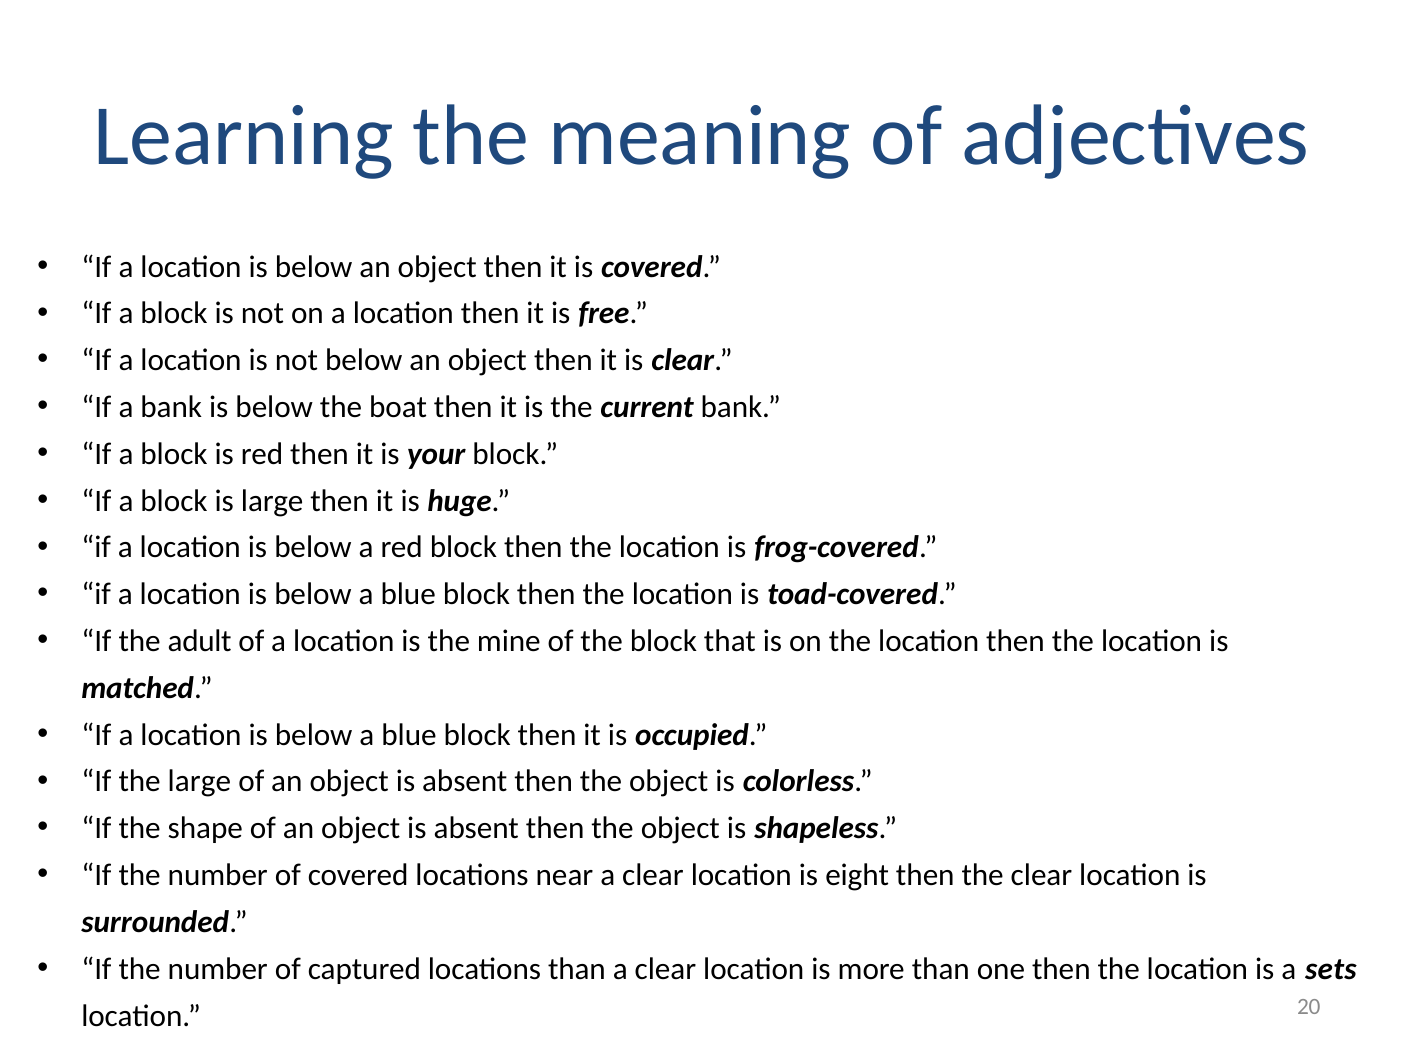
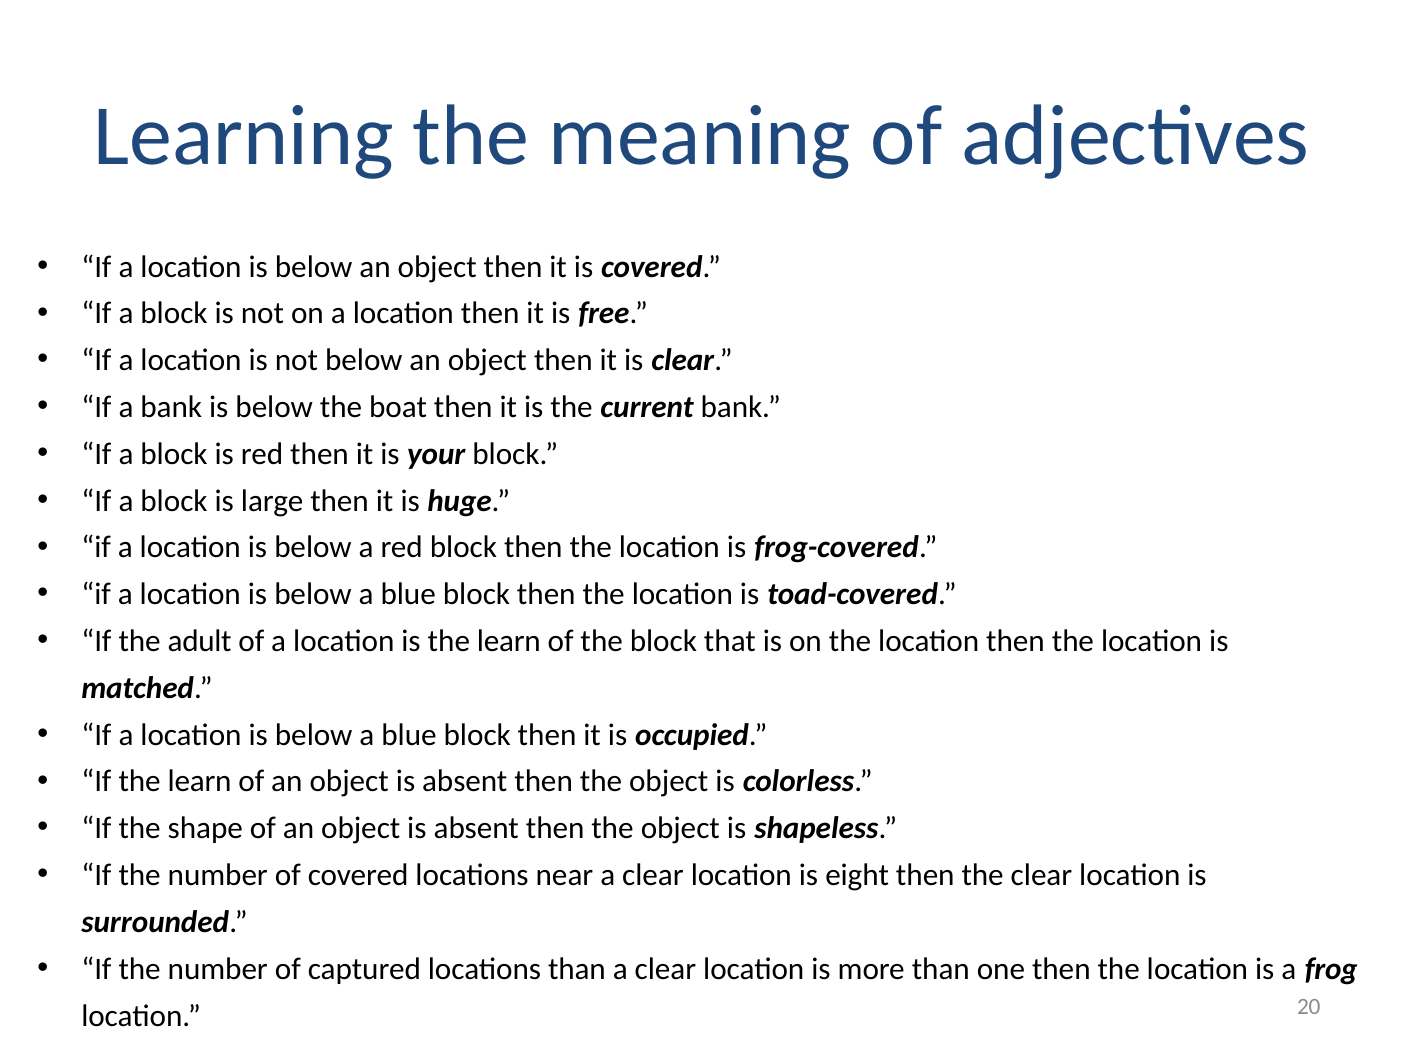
is the mine: mine -> learn (509, 641)
If the large: large -> learn (200, 781)
sets: sets -> frog (1331, 969)
